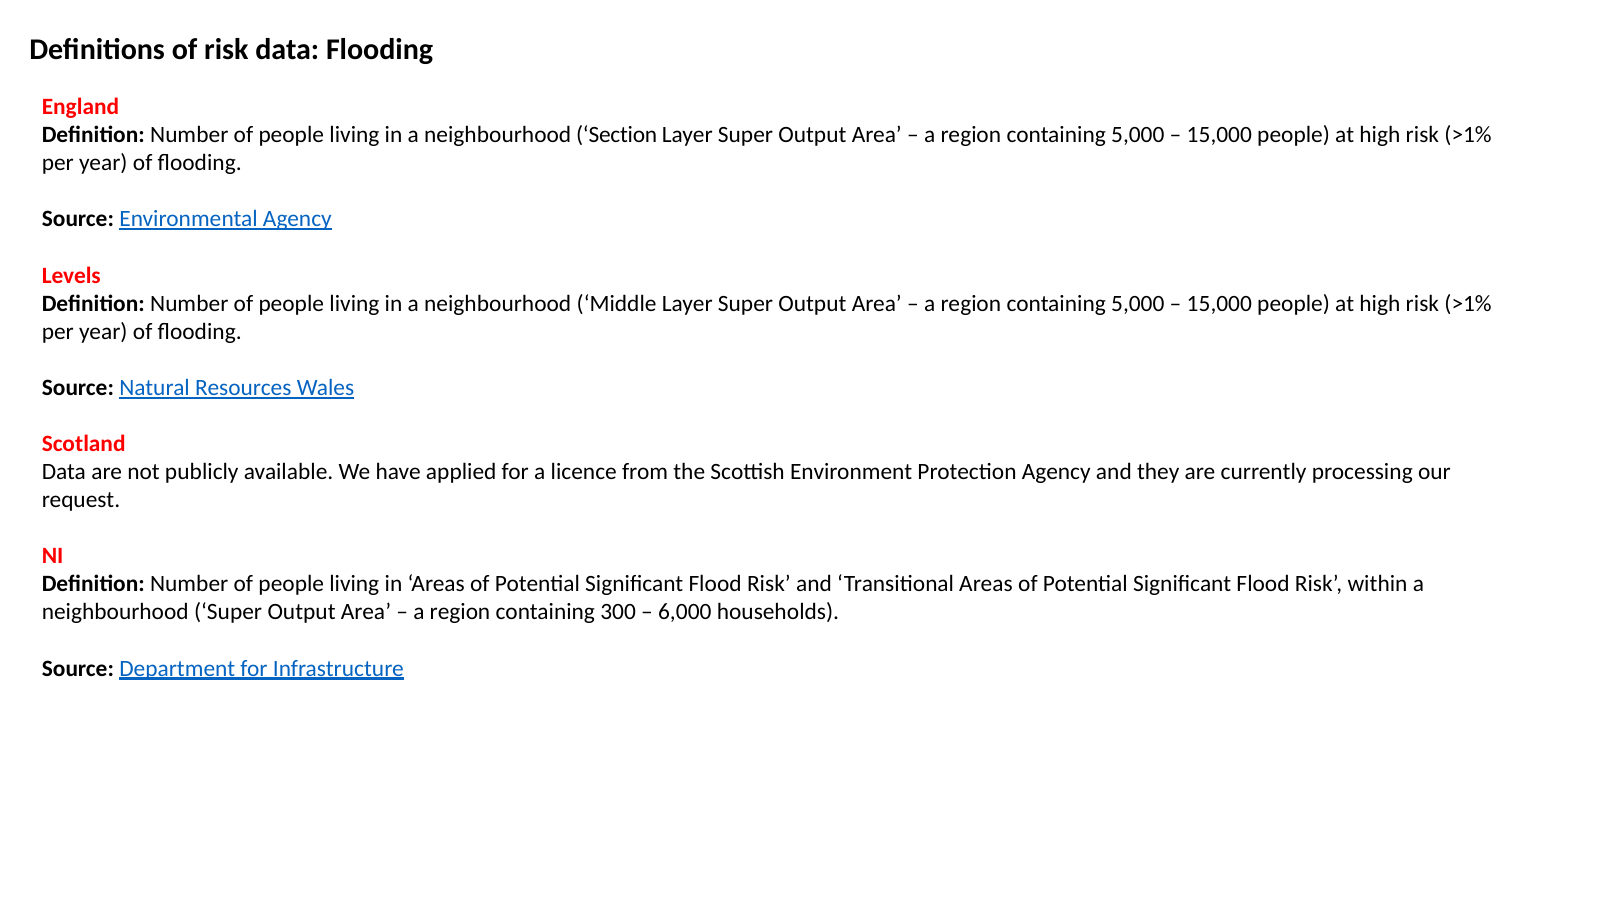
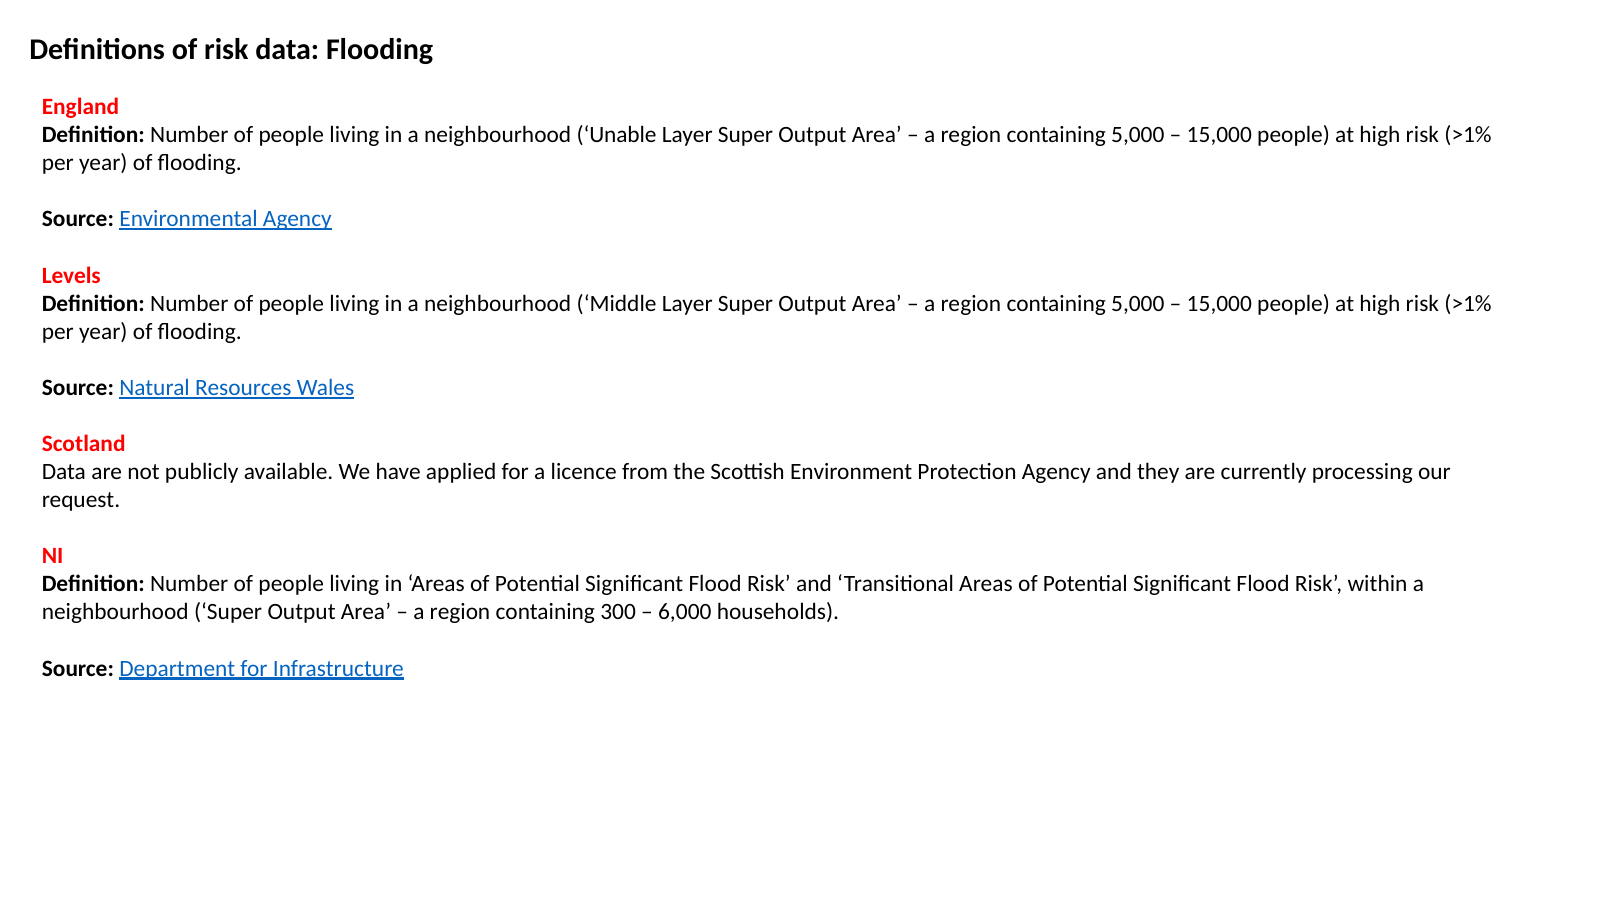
Section: Section -> Unable (617, 135)
